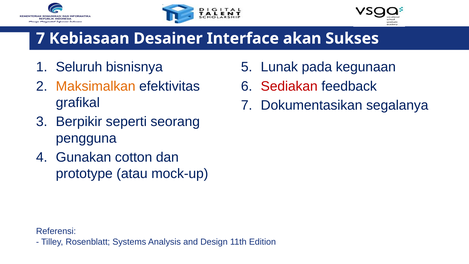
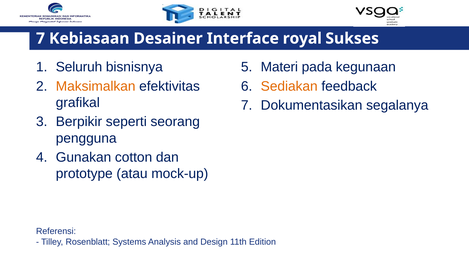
akan: akan -> royal (302, 38)
Lunak: Lunak -> Materi (279, 67)
Sediakan colour: red -> orange (289, 86)
